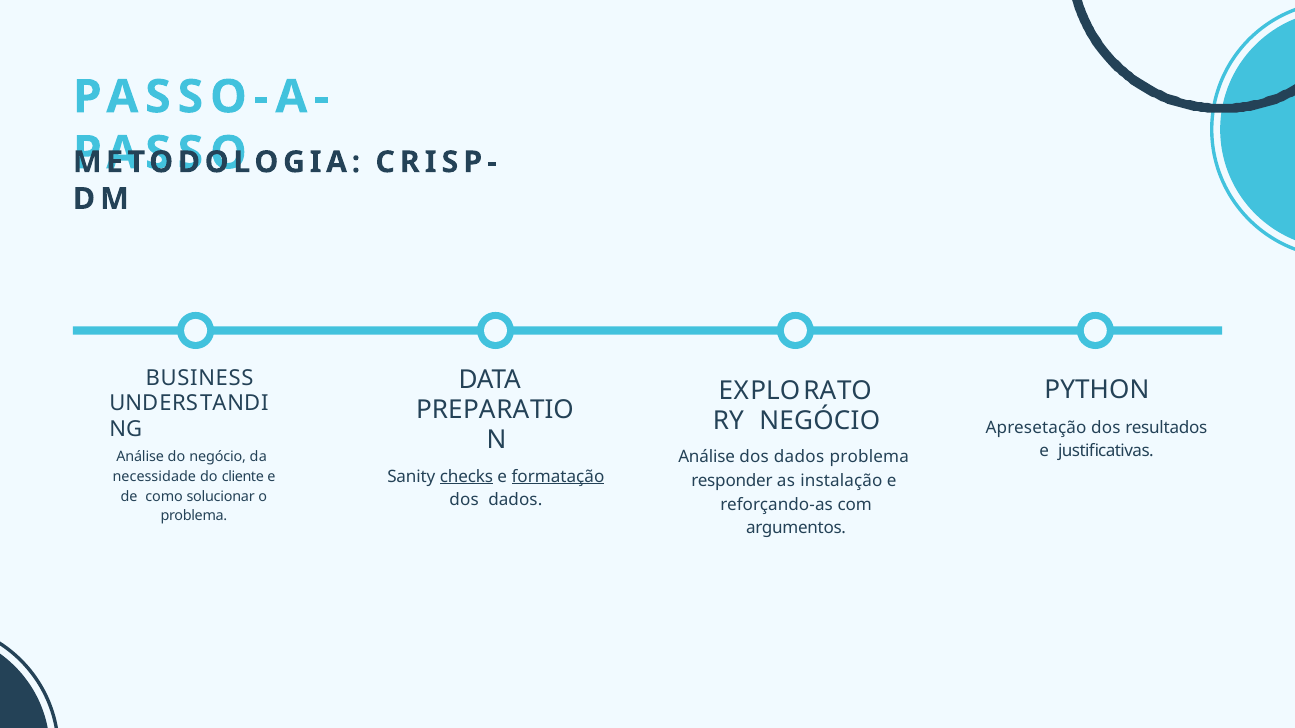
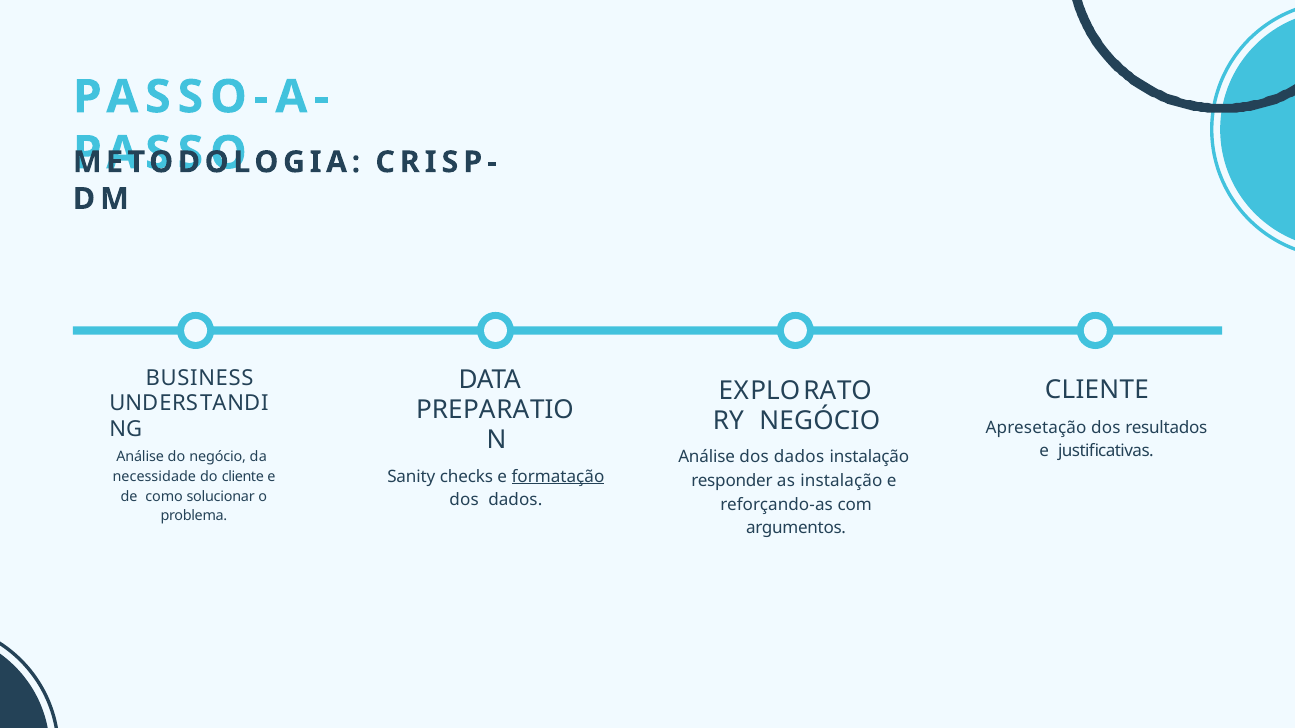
PYTHON: PYTHON -> CLIENTE (1097, 390)
dados problema: problema -> instalação (869, 458)
checks underline: present -> none (466, 477)
